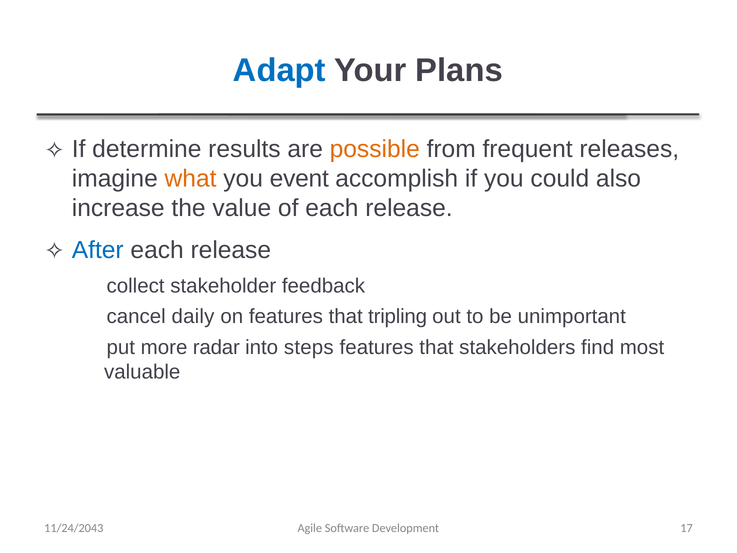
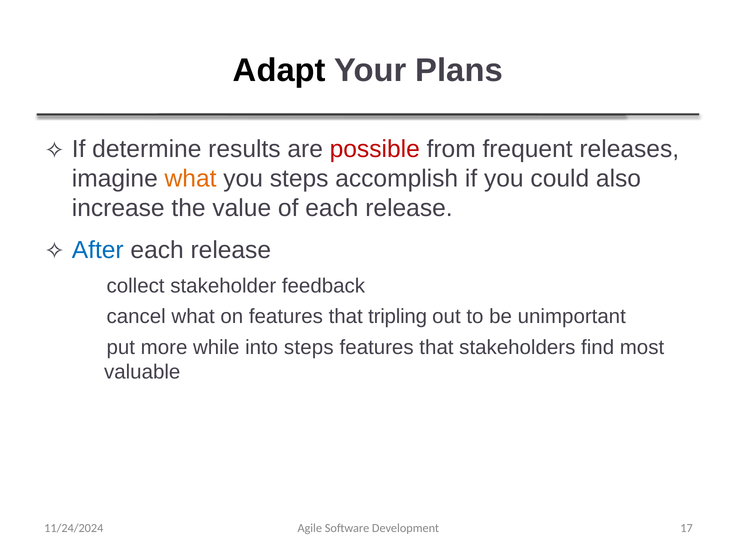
Adapt colour: blue -> black (279, 70)
possible colour: orange -> red (375, 149)
you event: event -> steps (299, 179)
daily: daily -> what (193, 317)
radar: radar -> while (216, 347)
11/24/2043: 11/24/2043 -> 11/24/2024 (74, 528)
